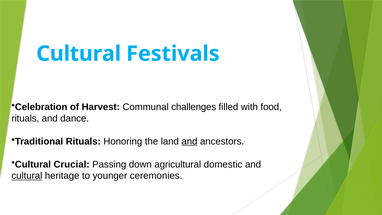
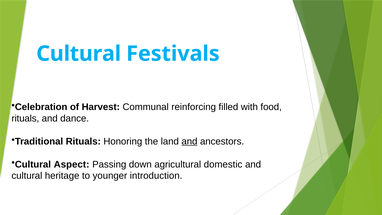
challenges: challenges -> reinforcing (194, 107)
Crucial: Crucial -> Aspect (72, 164)
cultural underline: present -> none (27, 176)
ceremonies: ceremonies -> introduction (156, 176)
